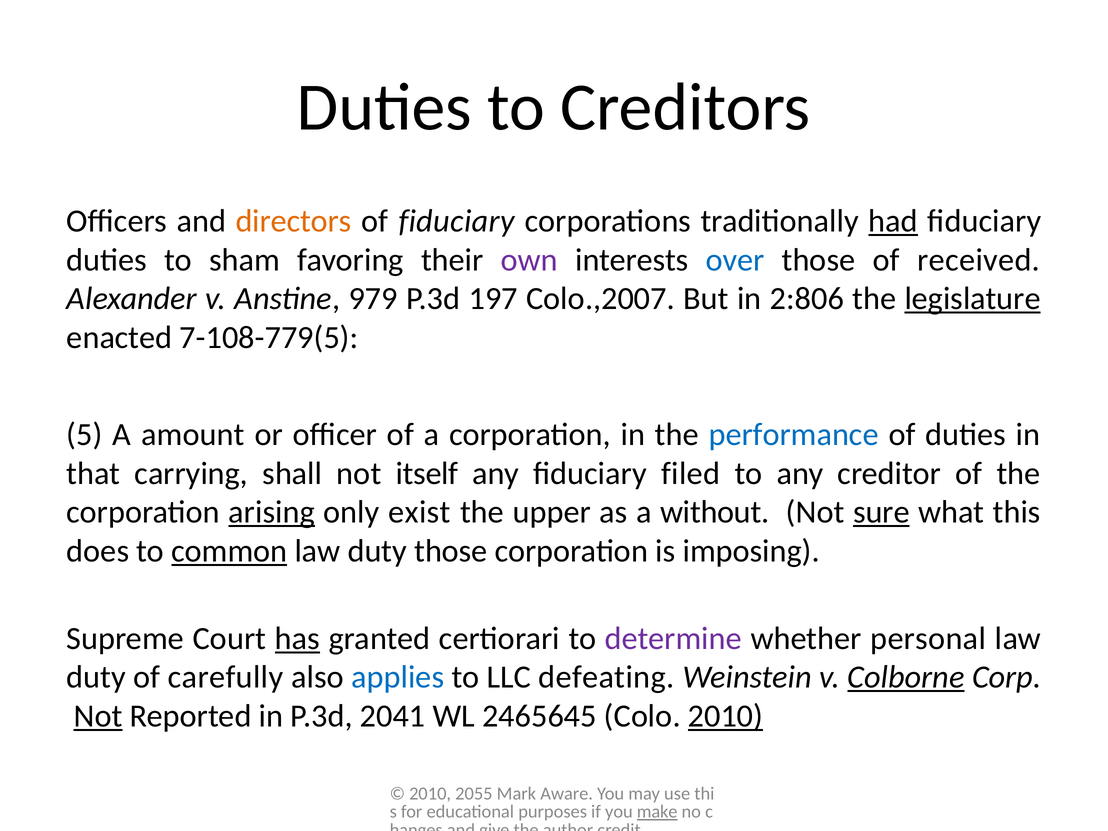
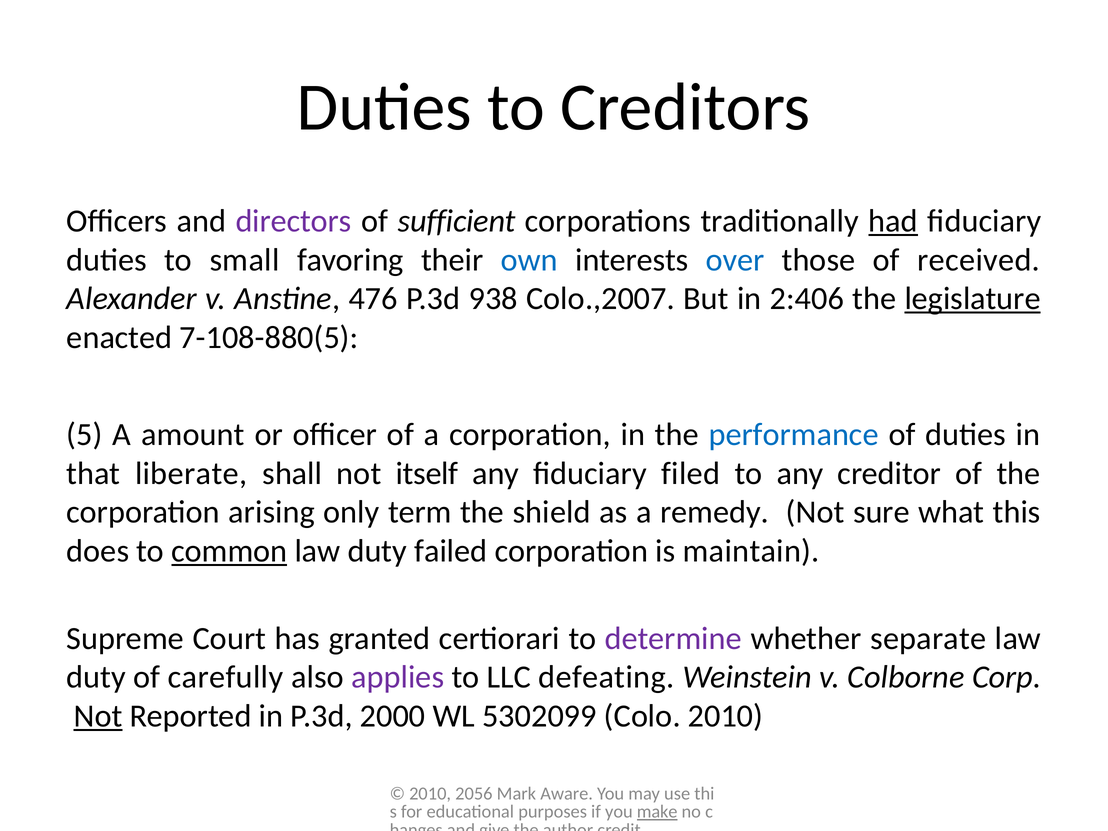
directors colour: orange -> purple (294, 221)
of fiduciary: fiduciary -> sufficient (457, 221)
sham: sham -> small (245, 260)
own colour: purple -> blue (529, 260)
979: 979 -> 476 (373, 299)
197: 197 -> 938 (493, 299)
2:806: 2:806 -> 2:406 (807, 299)
7-108-779(5: 7-108-779(5 -> 7-108-880(5 (269, 337)
carrying: carrying -> liberate (191, 473)
arising underline: present -> none (272, 512)
exist: exist -> term (420, 512)
upper: upper -> shield (552, 512)
without: without -> remedy (715, 512)
sure underline: present -> none (881, 512)
duty those: those -> failed (451, 551)
imposing: imposing -> maintain (751, 551)
has underline: present -> none (297, 638)
personal: personal -> separate (928, 638)
applies colour: blue -> purple (398, 677)
Colborne underline: present -> none (906, 677)
2041: 2041 -> 2000 (393, 716)
2465645: 2465645 -> 5302099 (539, 716)
2010 underline: present -> none (726, 716)
2055: 2055 -> 2056 (474, 793)
